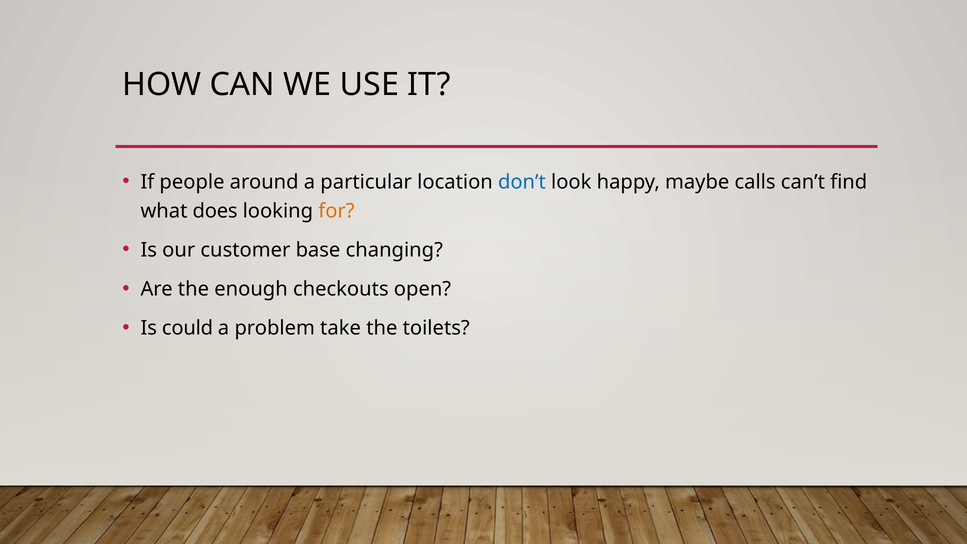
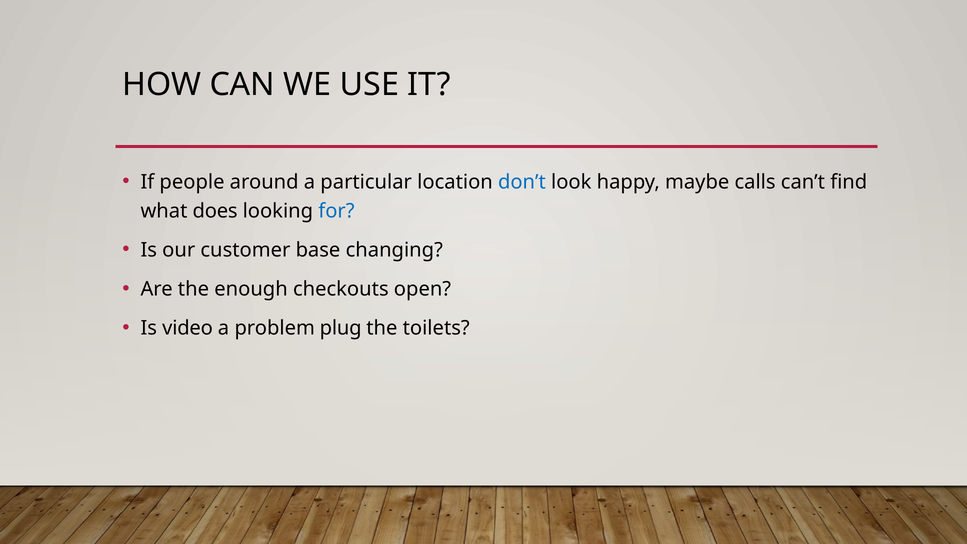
for colour: orange -> blue (336, 211)
could: could -> video (188, 328)
take: take -> plug (341, 328)
